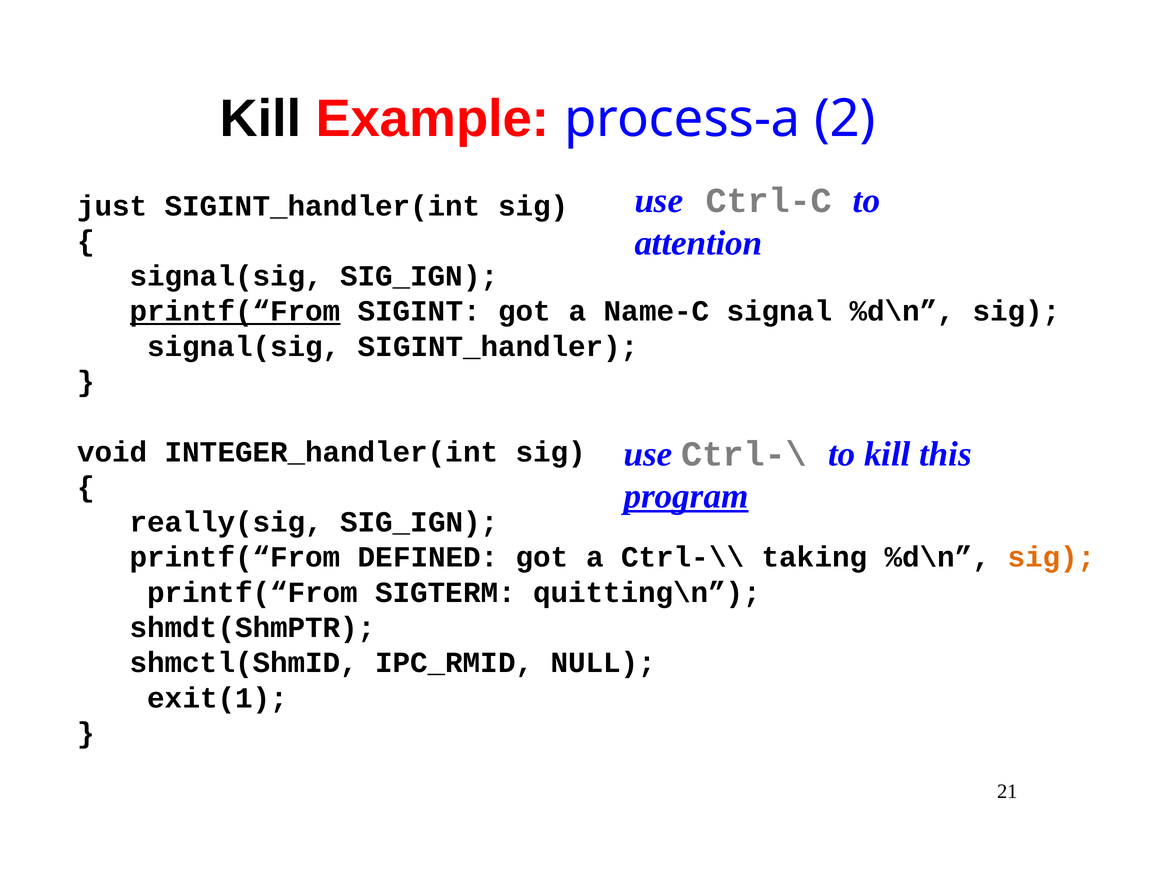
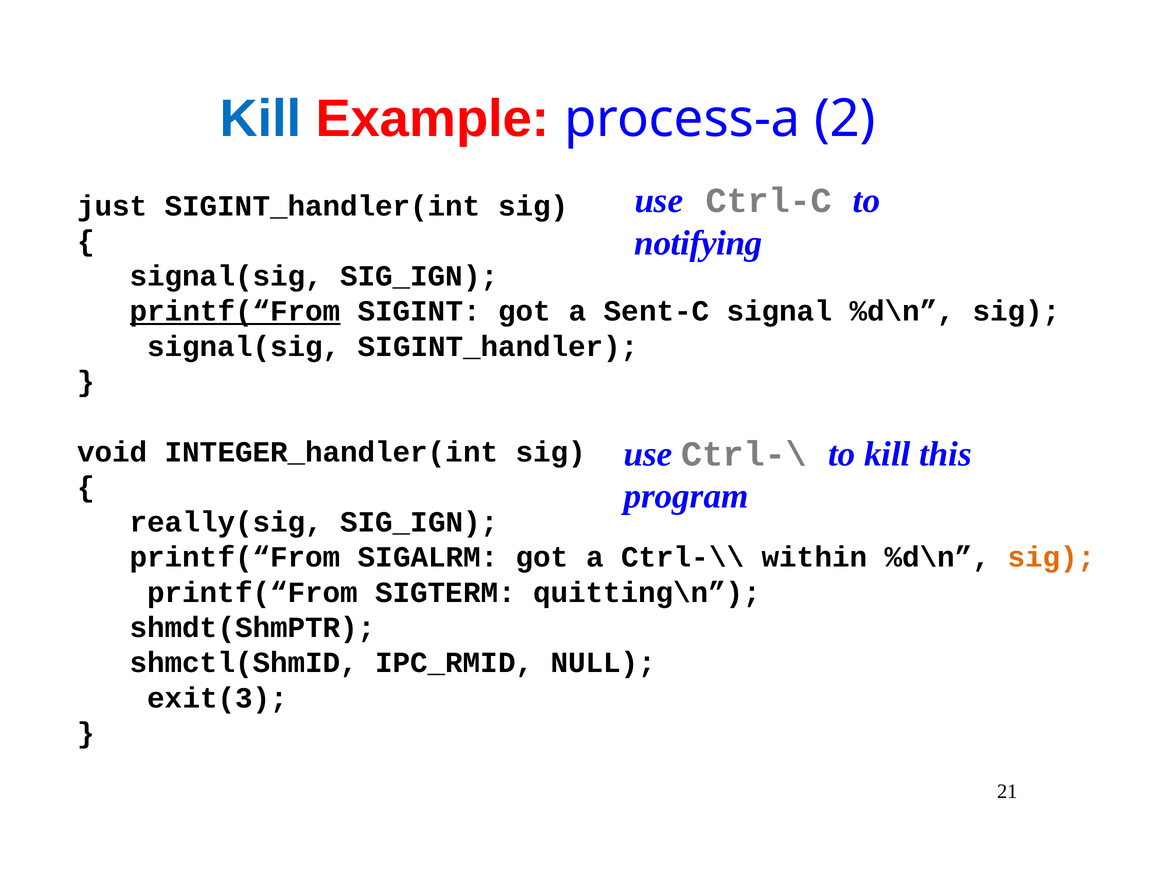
Kill colour: black -> blue (260, 119)
attention: attention -> notifying (698, 243)
Name-C: Name-C -> Sent-C (657, 311)
program underline: present -> none (686, 496)
DEFINED: DEFINED -> SIGALRM (428, 557)
taking: taking -> within (815, 557)
exit(1: exit(1 -> exit(3 (218, 698)
